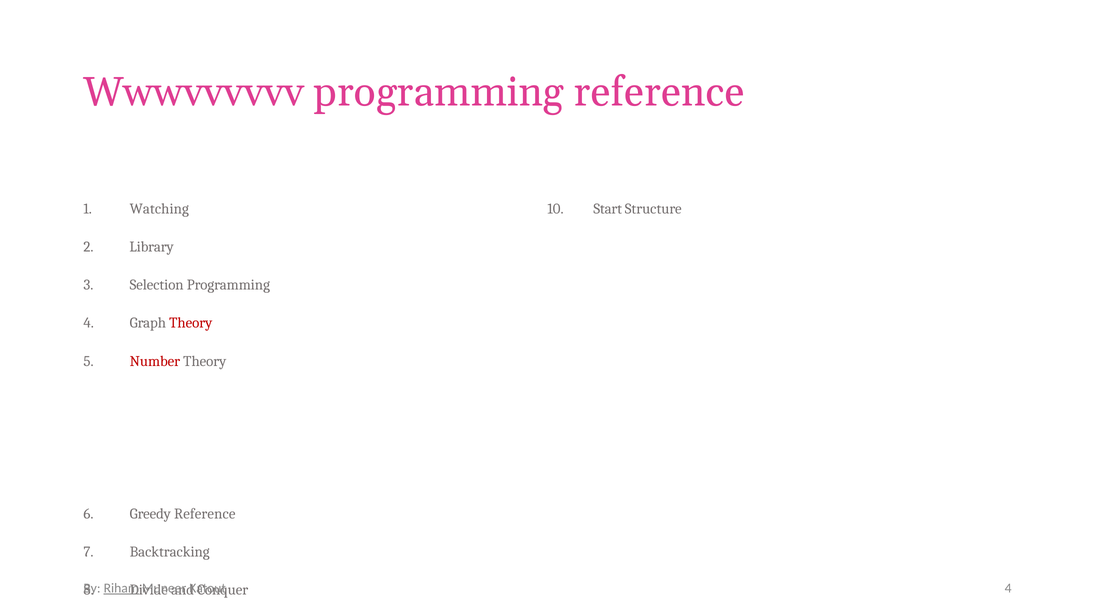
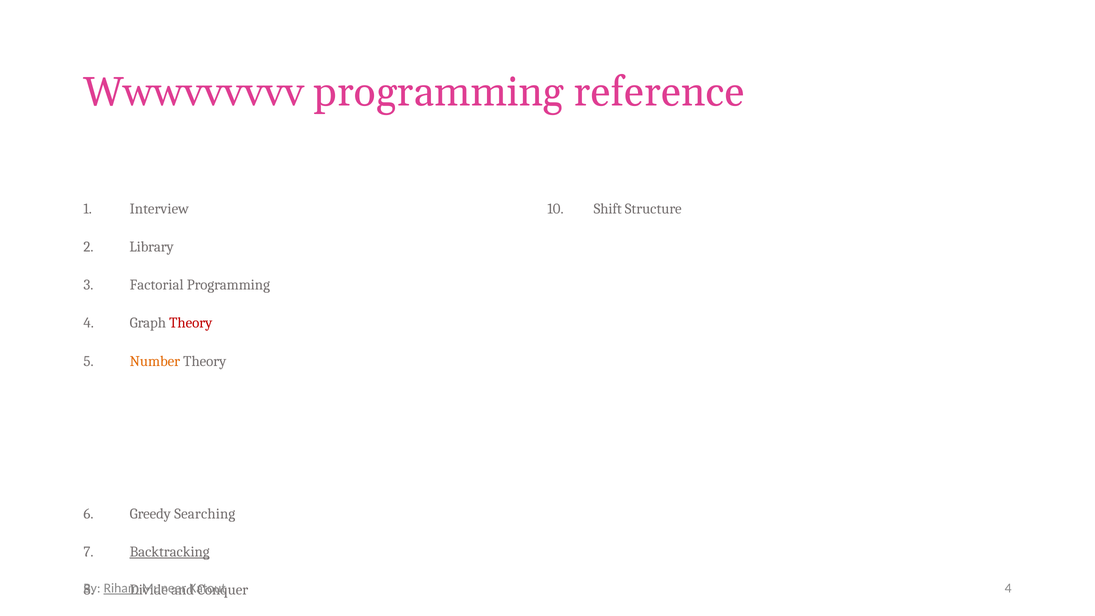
Watching: Watching -> Interview (159, 209)
Start: Start -> Shift (608, 209)
Selection: Selection -> Factorial (157, 285)
Number colour: red -> orange (155, 361)
Greedy Reference: Reference -> Searching (205, 514)
Backtracking underline: none -> present (170, 552)
